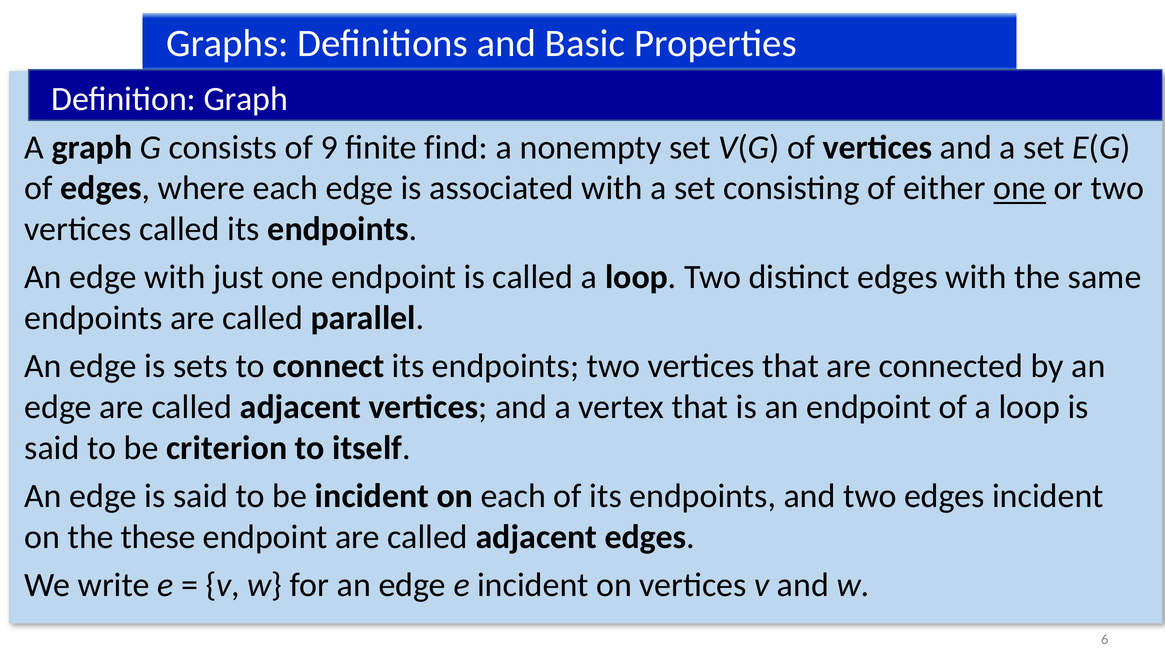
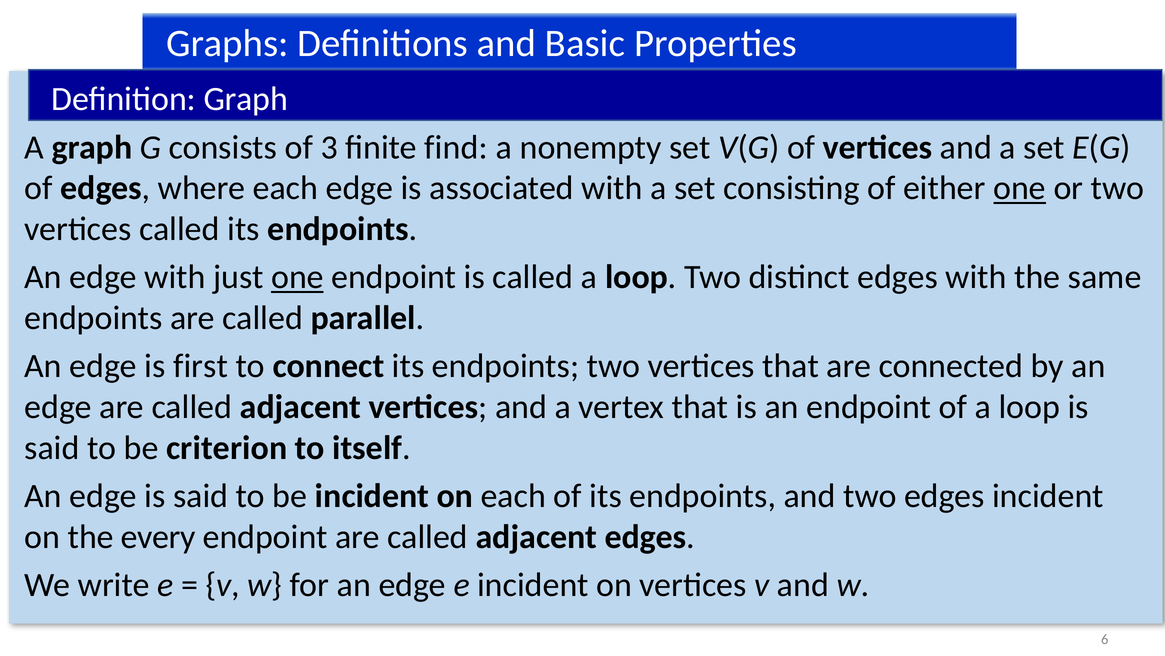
9: 9 -> 3 (329, 147)
one underline: none -> present (297, 277)
sets: sets -> first (201, 366)
these: these -> every (158, 536)
